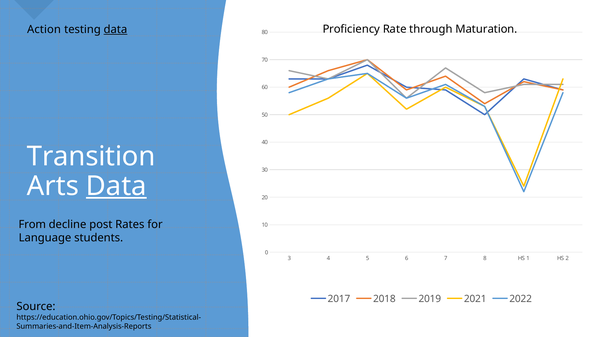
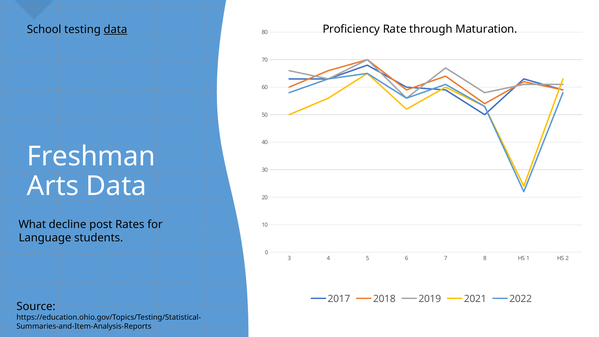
Action: Action -> School (44, 29)
Transition: Transition -> Freshman (91, 156)
Data underline: present -> none (116, 186)
From: From -> What (32, 224)
